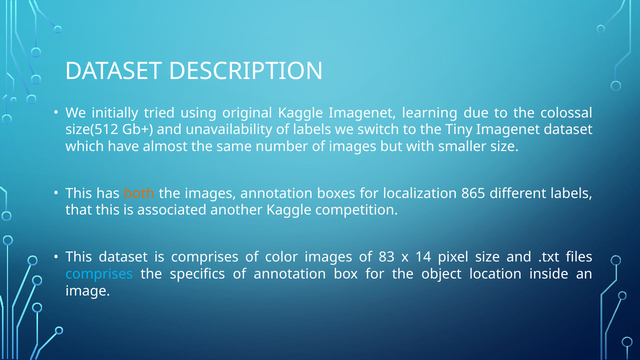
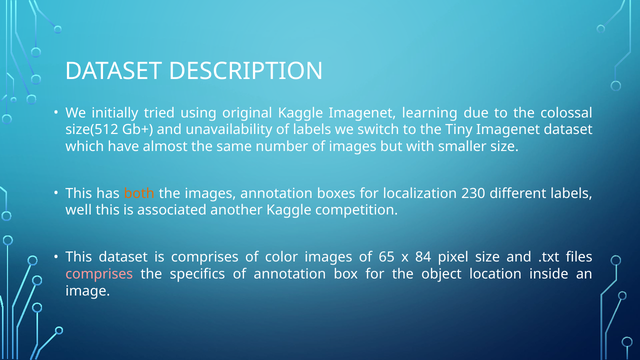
865: 865 -> 230 (473, 194)
that: that -> well (79, 210)
83: 83 -> 65 (387, 257)
14: 14 -> 84 (423, 257)
comprises colour: light blue -> pink (99, 274)
